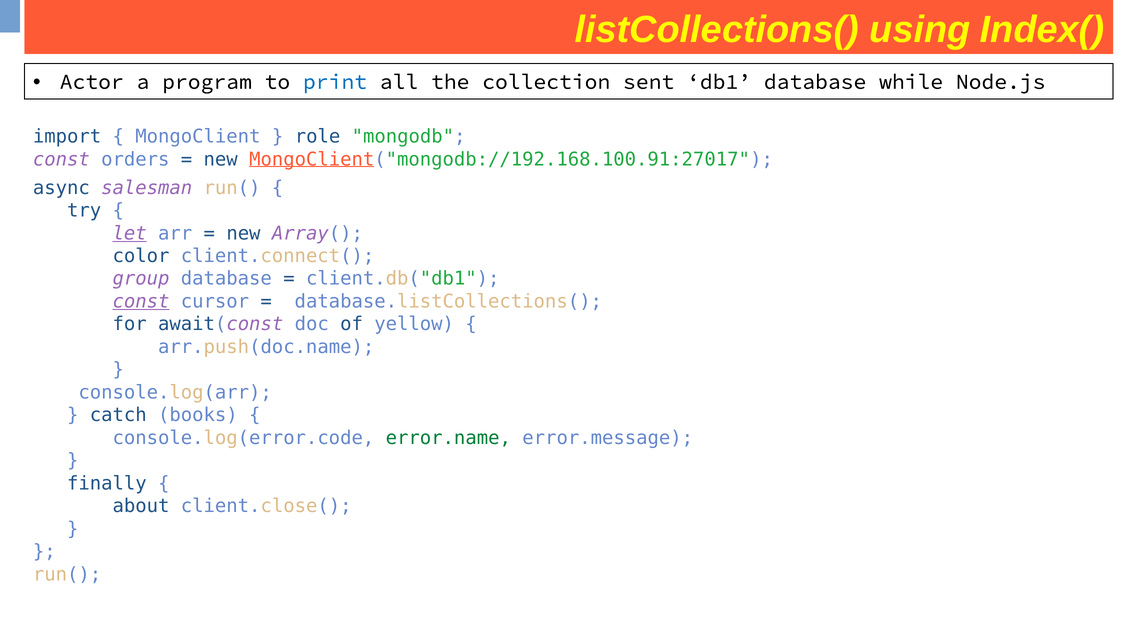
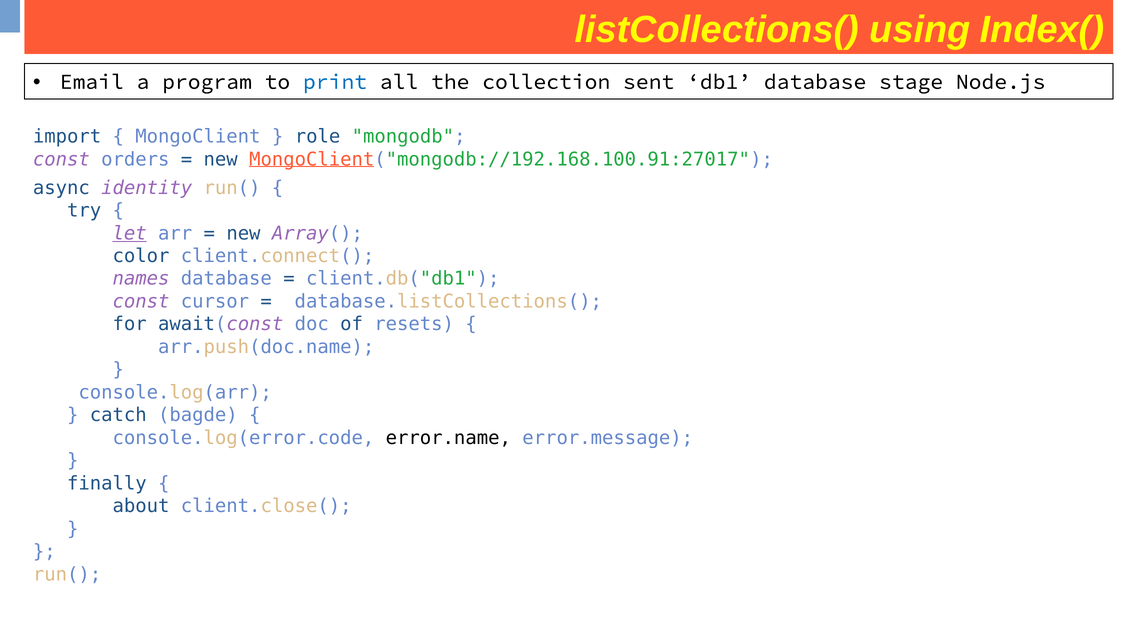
Actor: Actor -> Email (92, 82)
while: while -> stage (911, 82)
salesman: salesman -> identity (147, 188)
group: group -> names (141, 279)
const underline: present -> none (141, 302)
yellow: yellow -> resets (414, 324)
books: books -> bagde (198, 415)
error.name colour: green -> black (448, 438)
